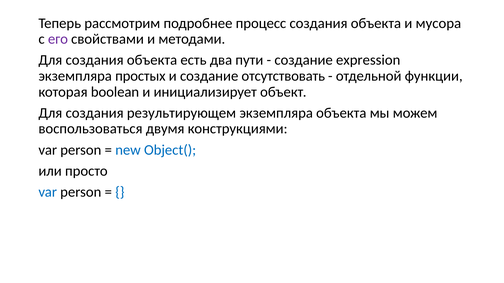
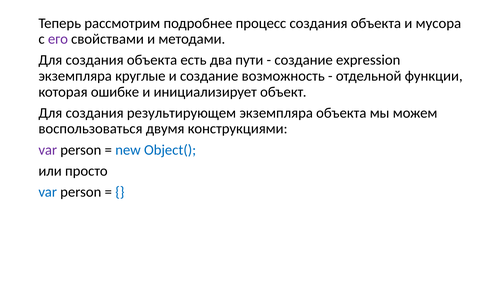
простых: простых -> круглые (140, 76)
отсутствовать: отсутствовать -> возможность (283, 76)
boolean: boolean -> ошибке (115, 92)
var colour: black -> purple (48, 150)
